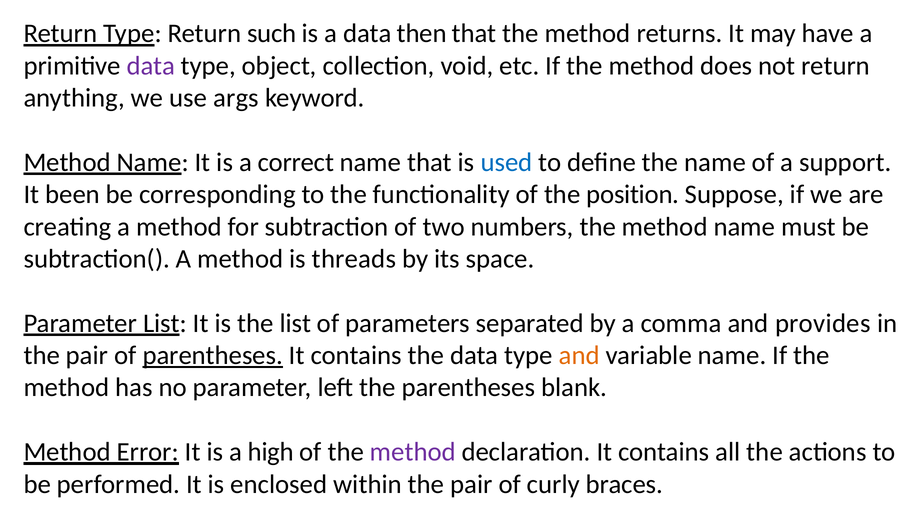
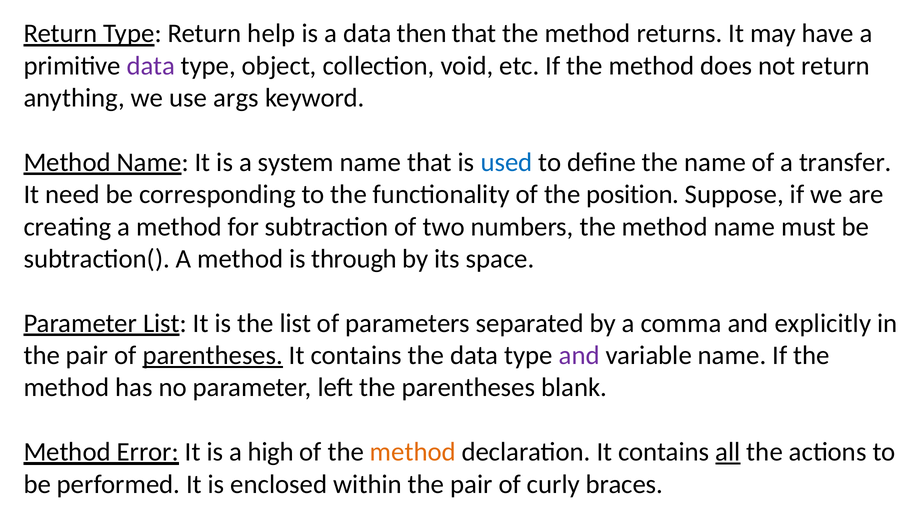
such: such -> help (271, 34)
correct: correct -> system (296, 162)
support: support -> transfer (845, 162)
been: been -> need (73, 194)
threads: threads -> through (354, 259)
provides: provides -> explicitly (823, 323)
and colour: orange -> purple (579, 355)
method colour: purple -> orange (413, 452)
all underline: none -> present (728, 452)
